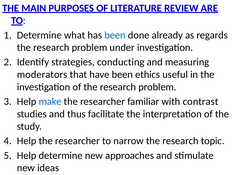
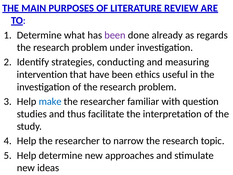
been colour: blue -> purple (115, 35)
moderators: moderators -> intervention (42, 74)
contrast: contrast -> question (201, 101)
